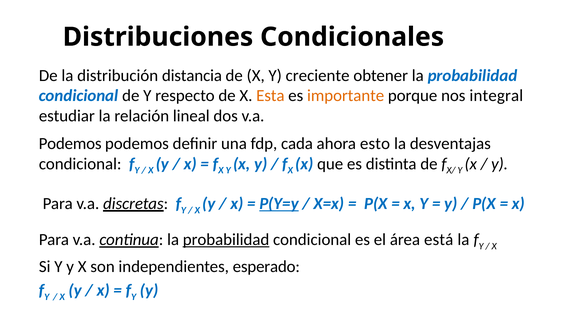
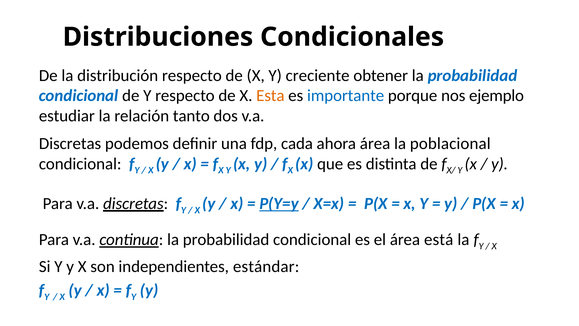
distribución distancia: distancia -> respecto (192, 75)
importante colour: orange -> blue (346, 96)
integral: integral -> ejemplo (497, 96)
lineal: lineal -> tanto (191, 116)
Podemos: Podemos -> Discretas (70, 143)
ahora esto: esto -> área (375, 143)
desventajas: desventajas -> poblacional (450, 143)
probabilidad underline: present -> none (226, 239)
esperado: esperado -> estándar (266, 266)
